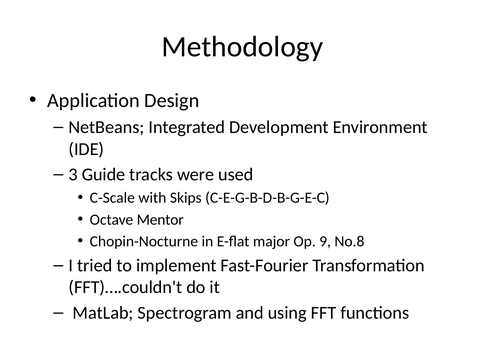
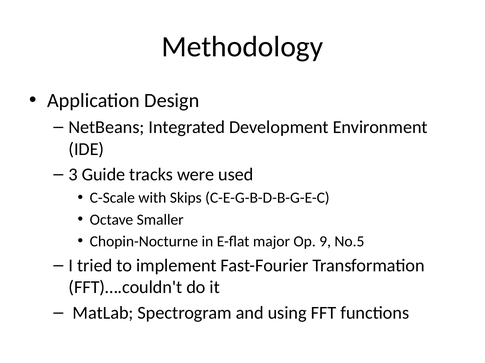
Mentor: Mentor -> Smaller (160, 220)
No.8: No.8 -> No.5 (349, 242)
